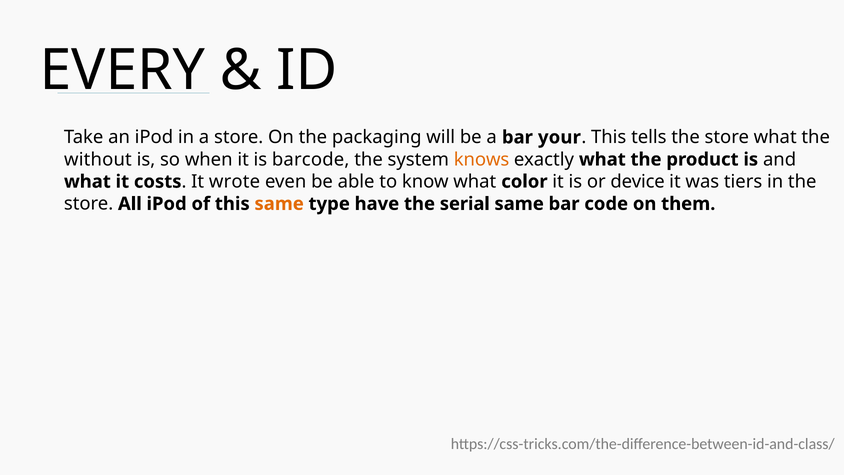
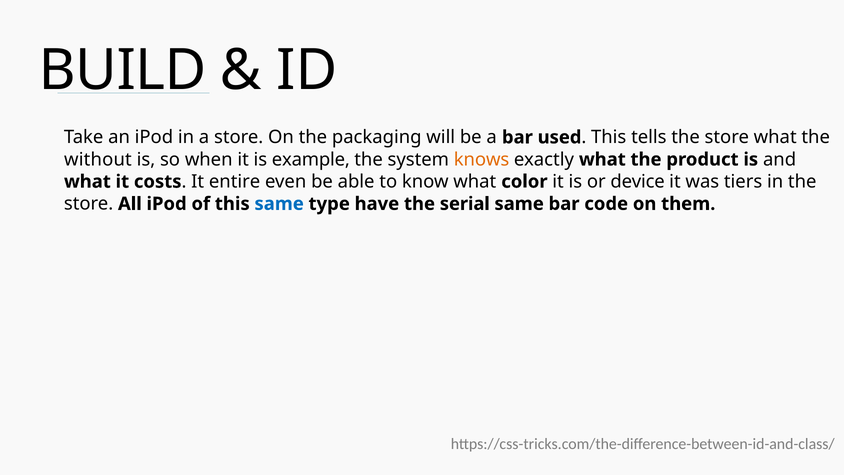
EVERY: EVERY -> BUILD (123, 70)
your: your -> used (560, 137)
barcode: barcode -> example (311, 159)
wrote: wrote -> entire (235, 182)
same colour: orange -> blue (279, 204)
